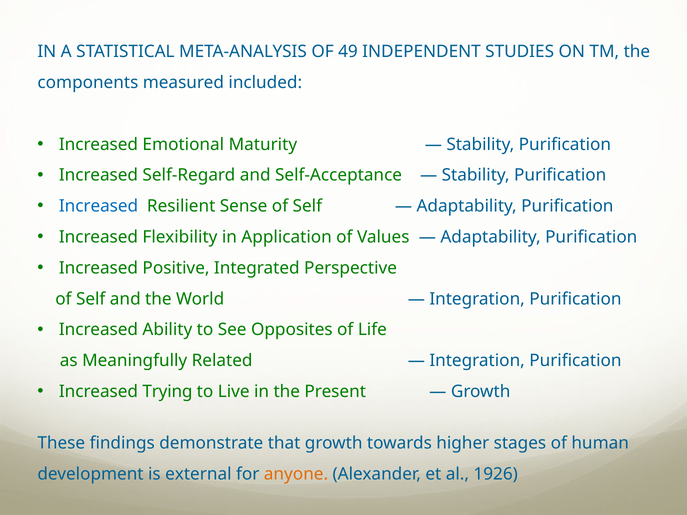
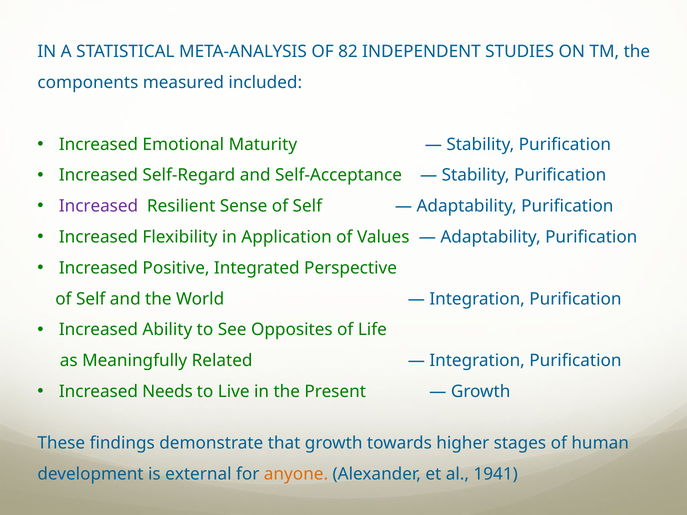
49: 49 -> 82 (348, 52)
Increased colour: blue -> purple (99, 206)
Trying: Trying -> Needs (167, 392)
1926: 1926 -> 1941 (496, 474)
